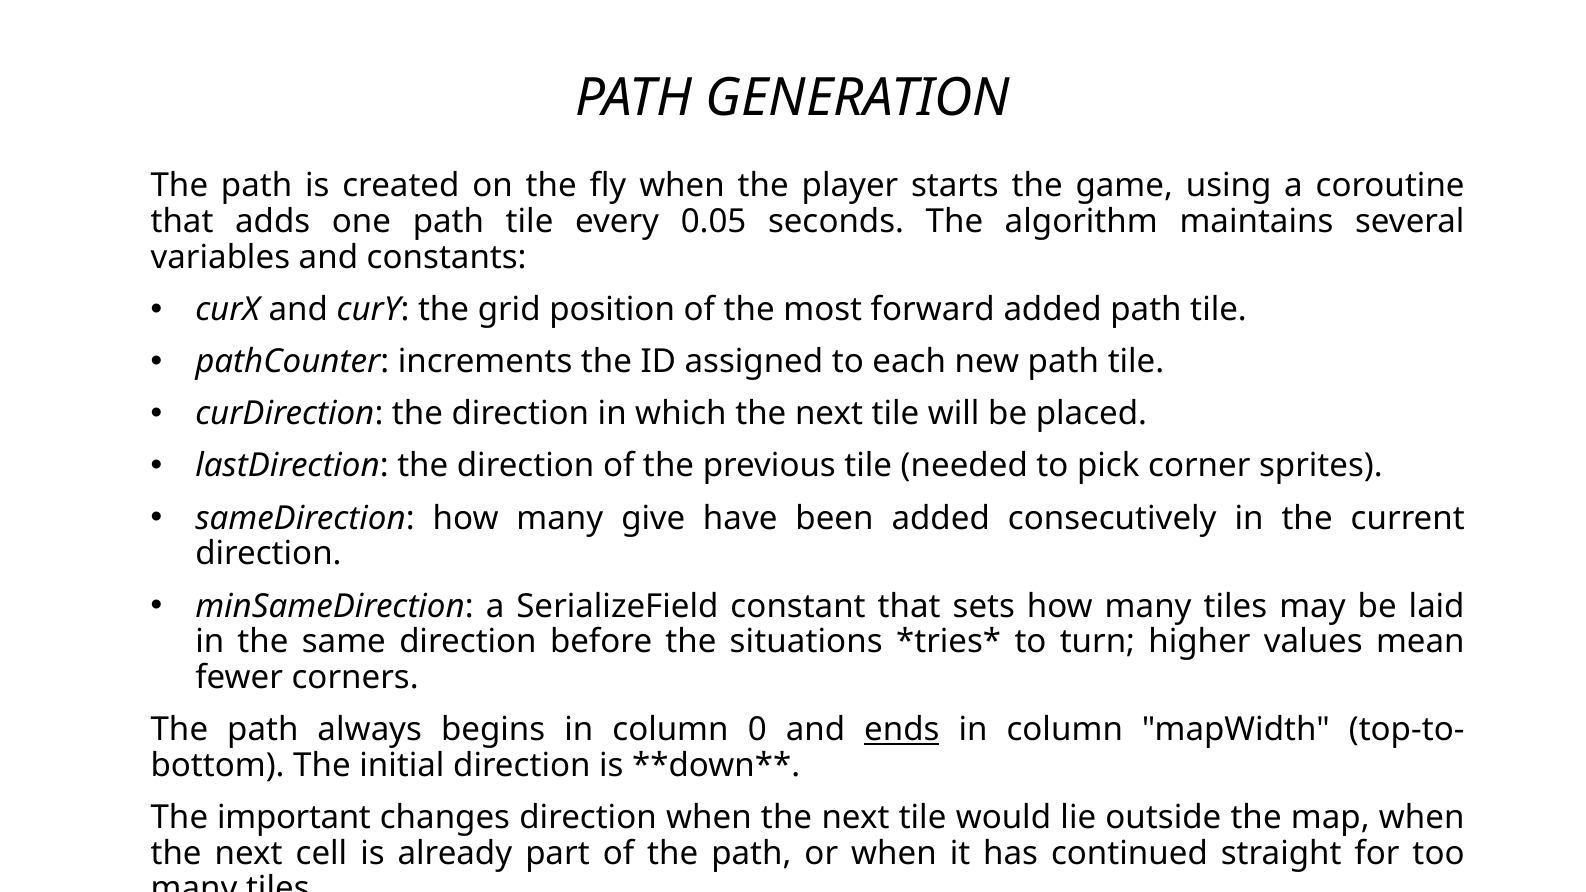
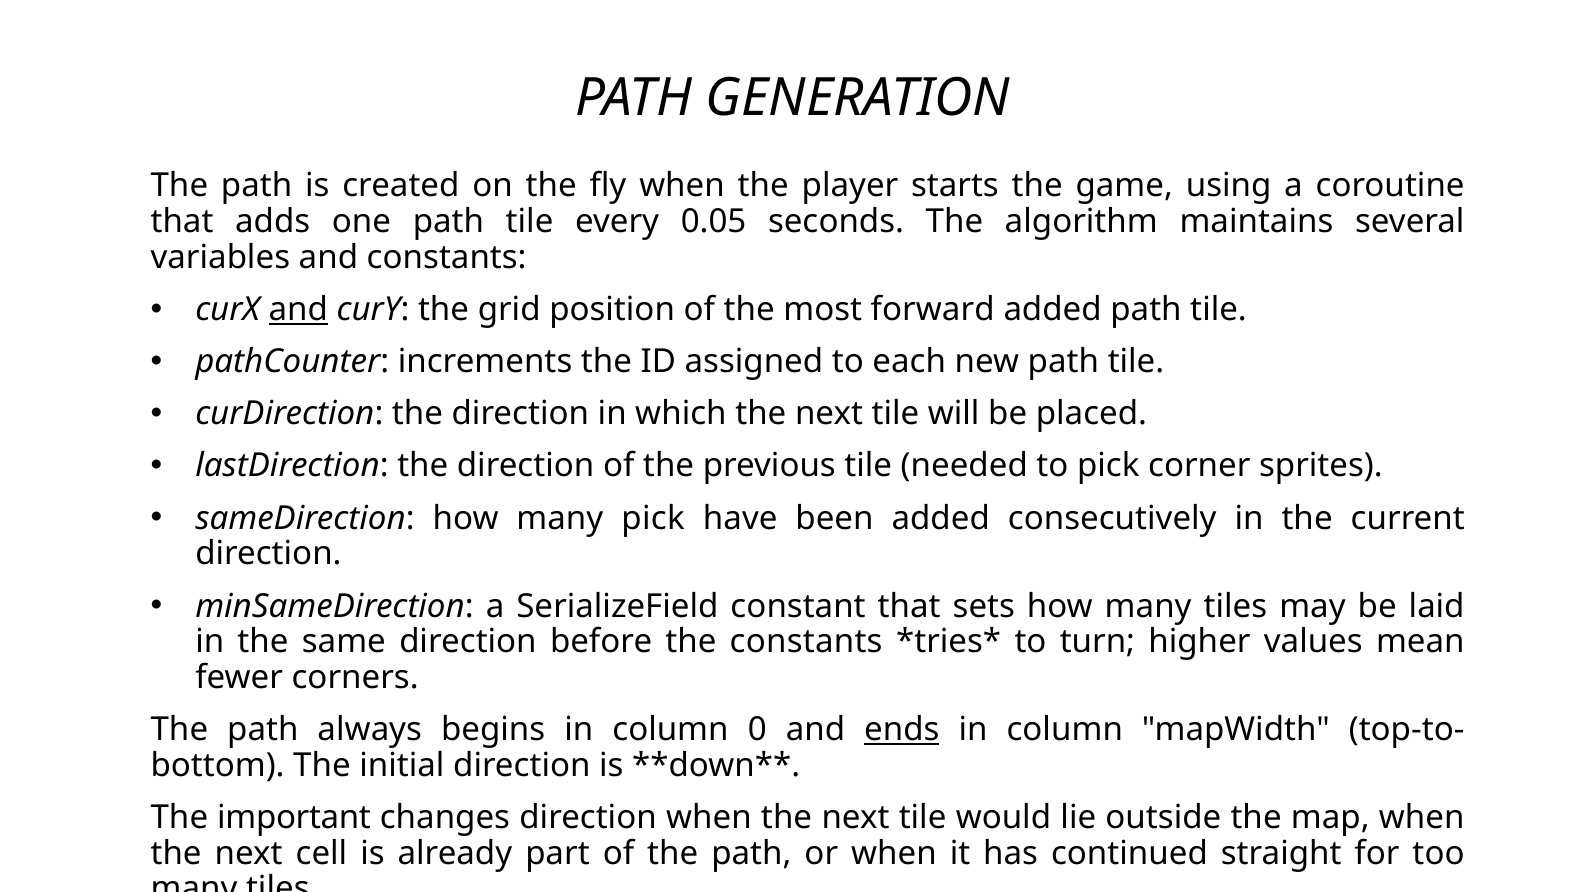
and underline: none -> present (298, 310)
many give: give -> pick (653, 518)
the situations: situations -> constants (806, 642)
